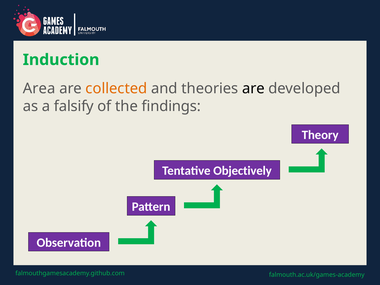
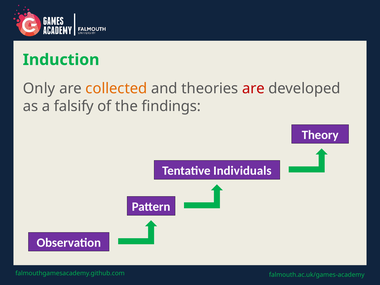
Area: Area -> Only (39, 88)
are colour: black -> red (253, 88)
Objectively: Objectively -> Individuals (242, 171)
